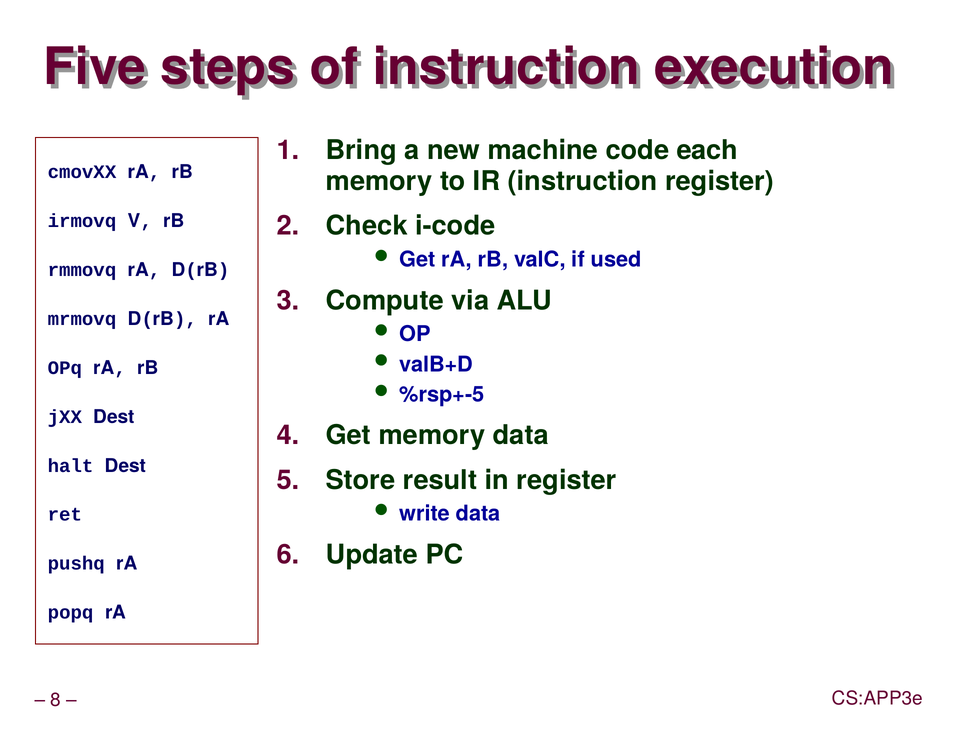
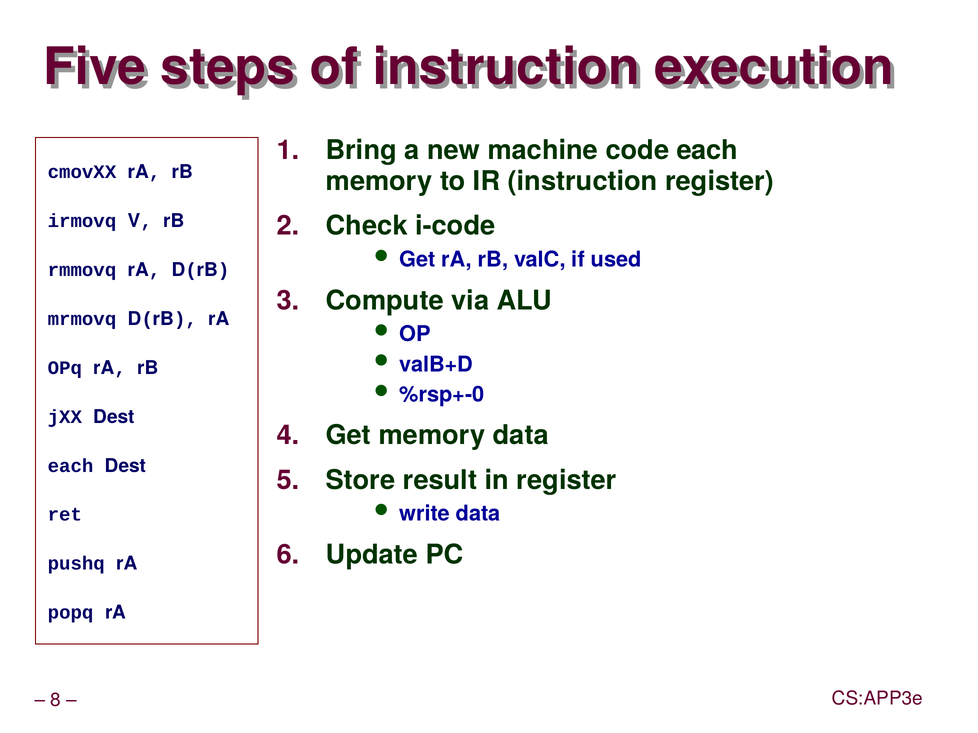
%rsp+-5: %rsp+-5 -> %rsp+-0 (442, 395)
halt: halt -> each (71, 466)
